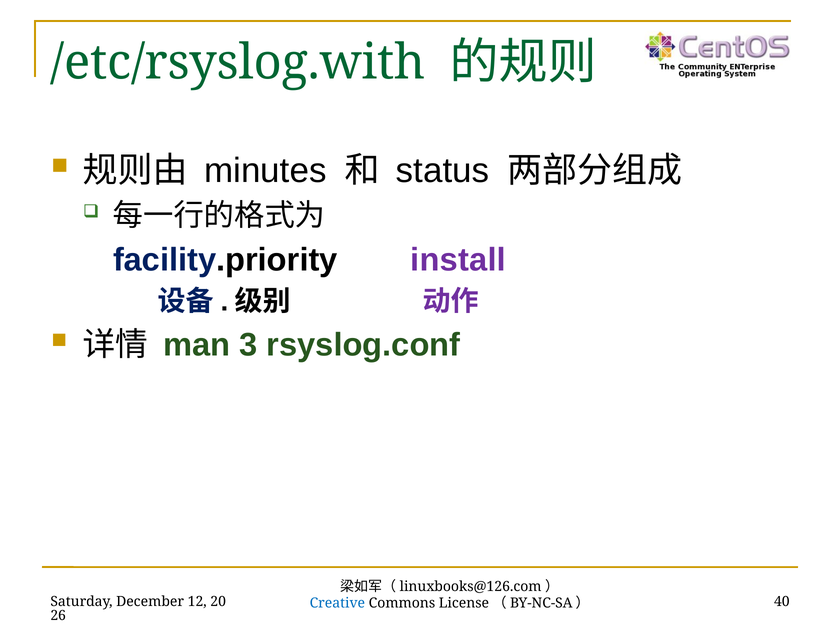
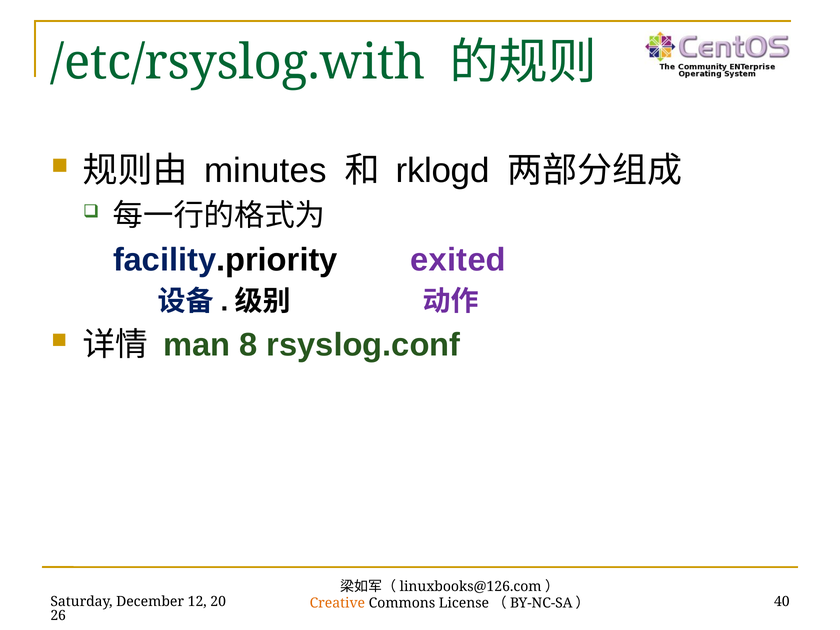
status: status -> rklogd (443, 171)
install: install -> exited (458, 260)
3: 3 -> 8 (248, 345)
Creative colour: blue -> orange (337, 603)
